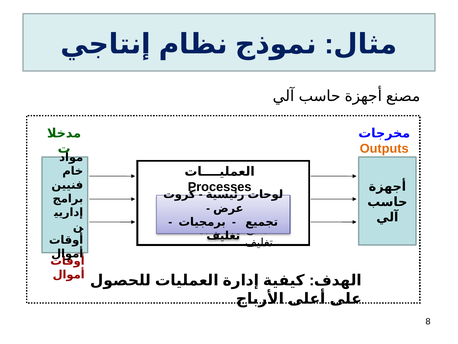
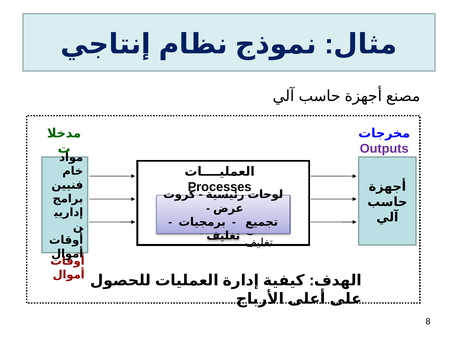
Outputs colour: orange -> purple (384, 148)
